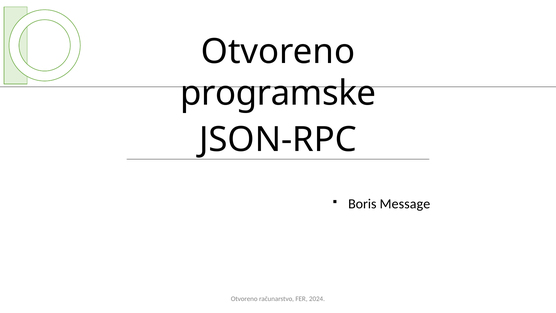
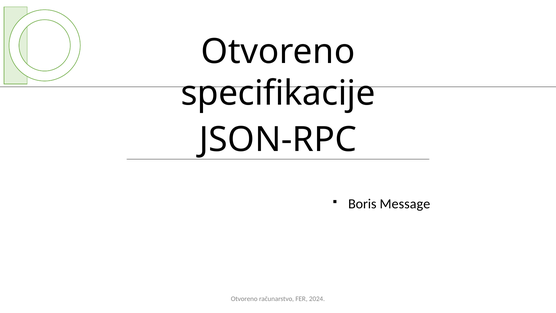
programske: programske -> specifikacije (278, 93)
